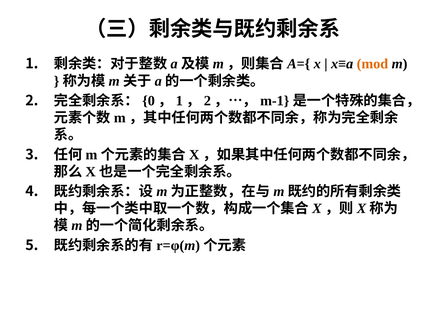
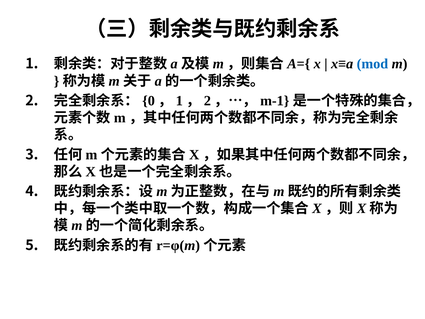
mod colour: orange -> blue (372, 64)
